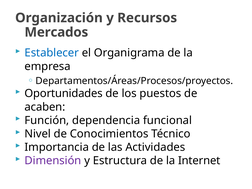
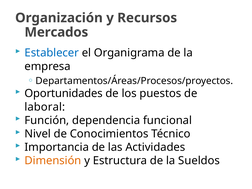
acaben: acaben -> laboral (45, 107)
Dimensión colour: purple -> orange (53, 161)
Internet: Internet -> Sueldos (199, 161)
